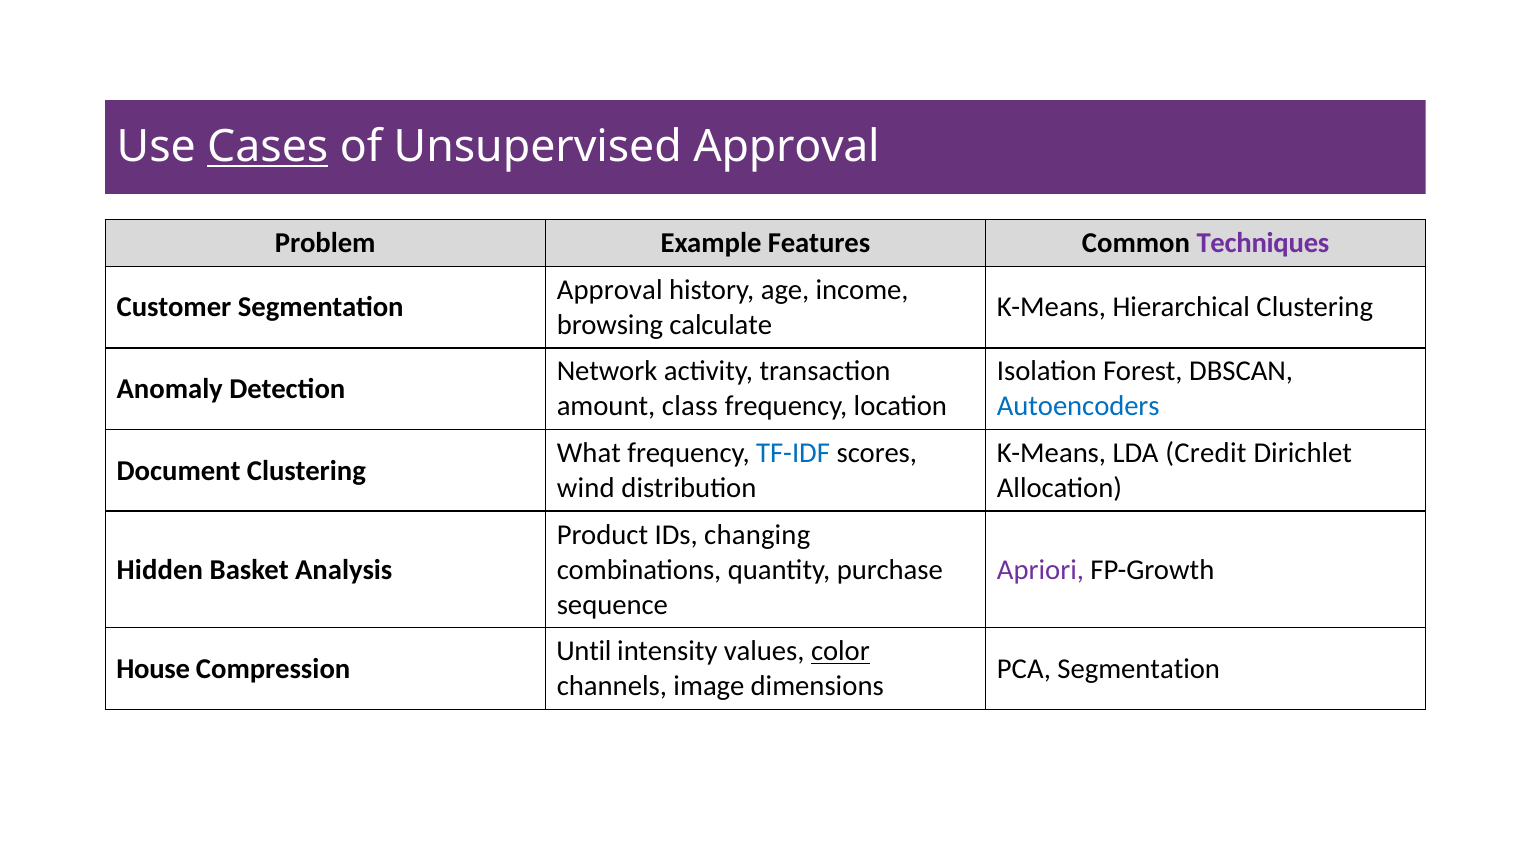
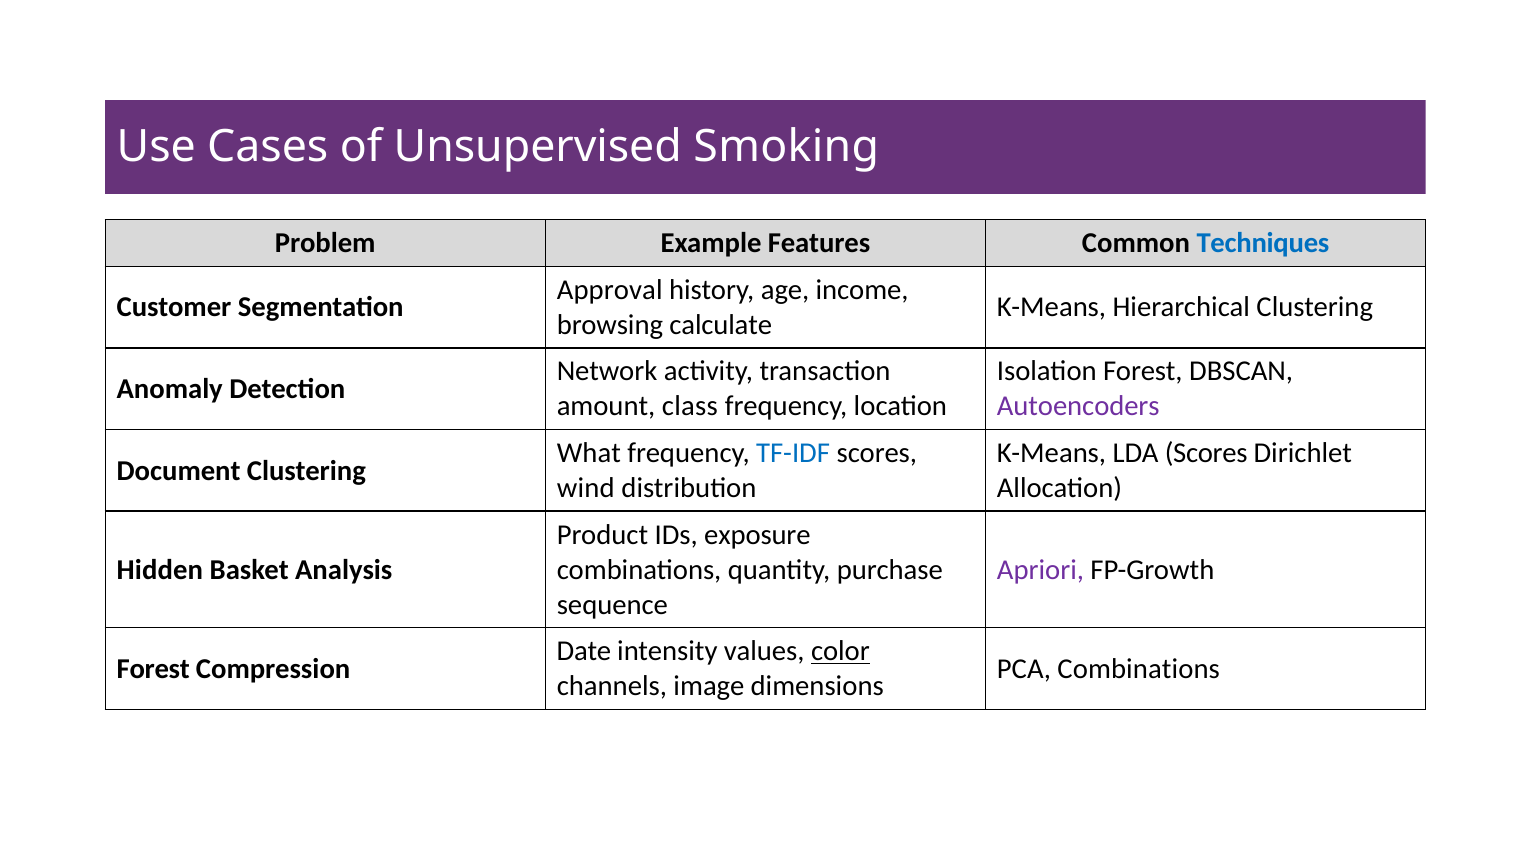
Cases underline: present -> none (268, 147)
Unsupervised Approval: Approval -> Smoking (786, 147)
Techniques colour: purple -> blue (1263, 243)
Autoencoders colour: blue -> purple (1078, 407)
LDA Credit: Credit -> Scores (1206, 453)
changing: changing -> exposure (757, 535)
Until: Until -> Date (584, 651)
House: House -> Forest (153, 669)
PCA Segmentation: Segmentation -> Combinations (1139, 669)
